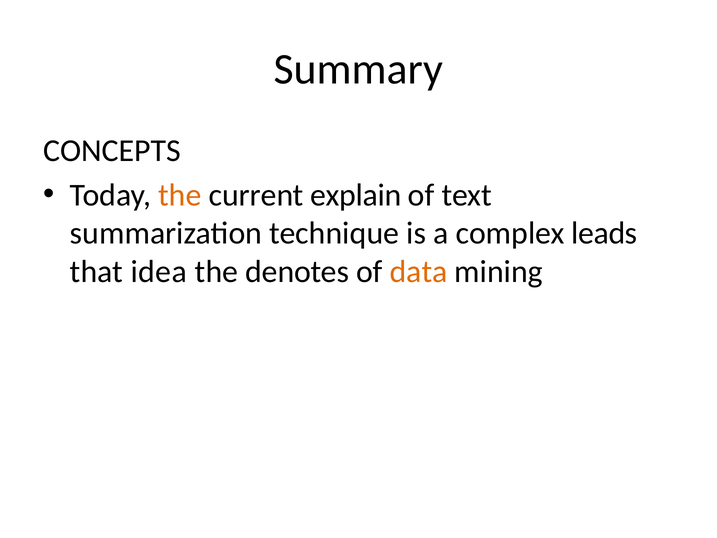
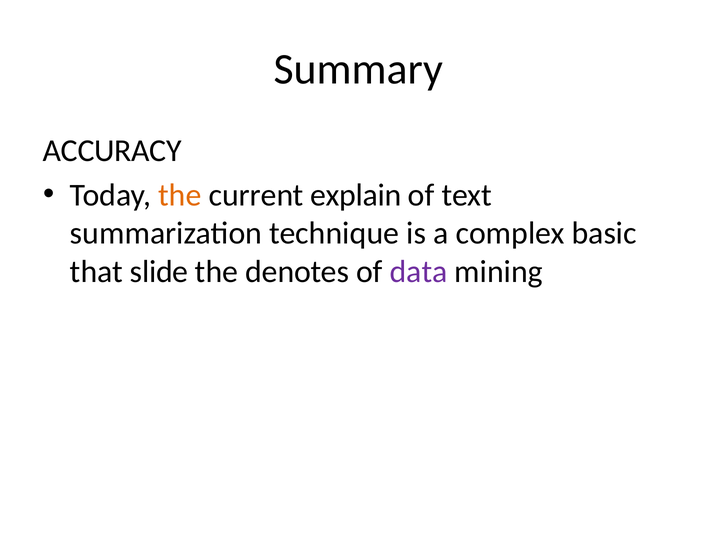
CONCEPTS: CONCEPTS -> ACCURACY (112, 150)
leads: leads -> basic (604, 233)
idea: idea -> slide (159, 272)
data colour: orange -> purple (419, 272)
